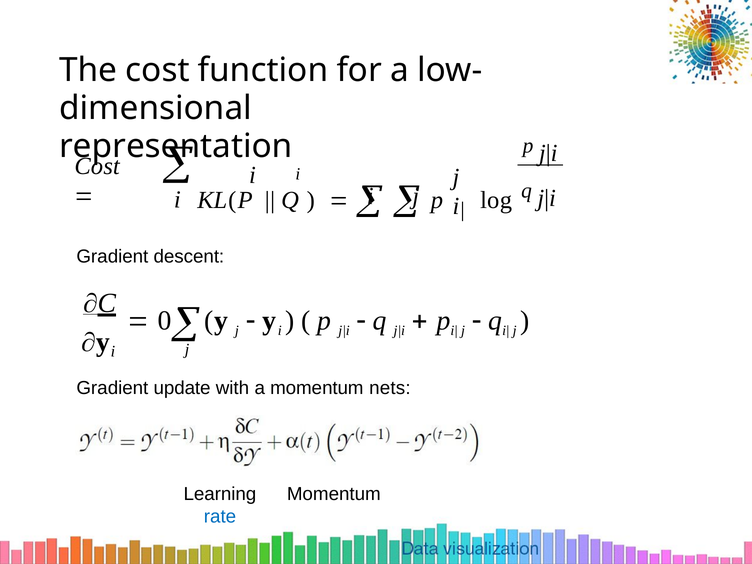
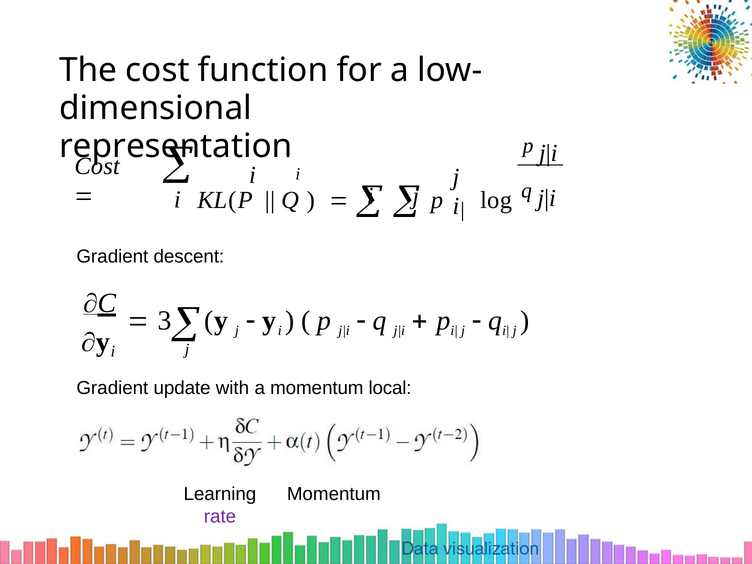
0: 0 -> 3 (165, 321)
nets: nets -> local (390, 388)
rate colour: blue -> purple (220, 517)
